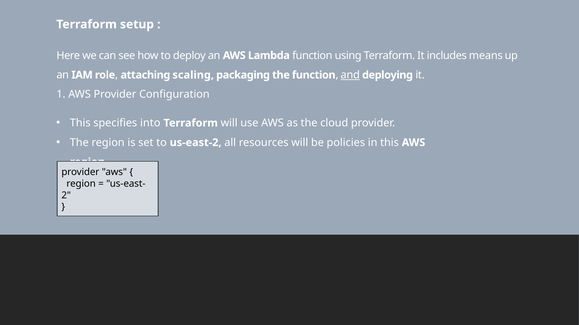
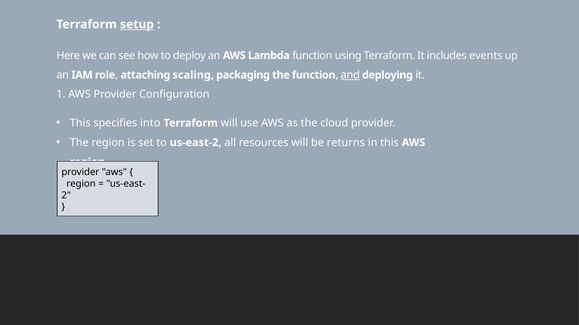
setup underline: none -> present (137, 24)
means: means -> events (486, 56)
policies: policies -> returns (346, 143)
